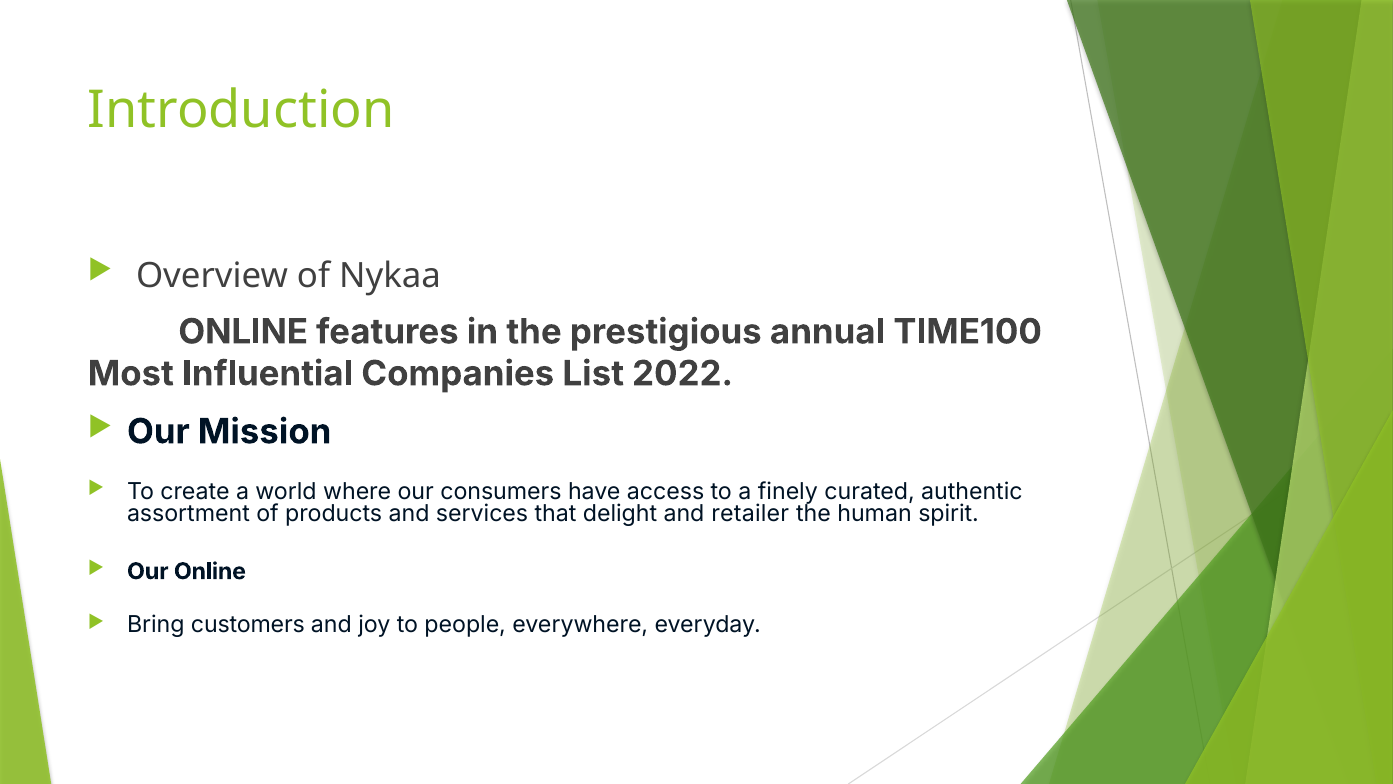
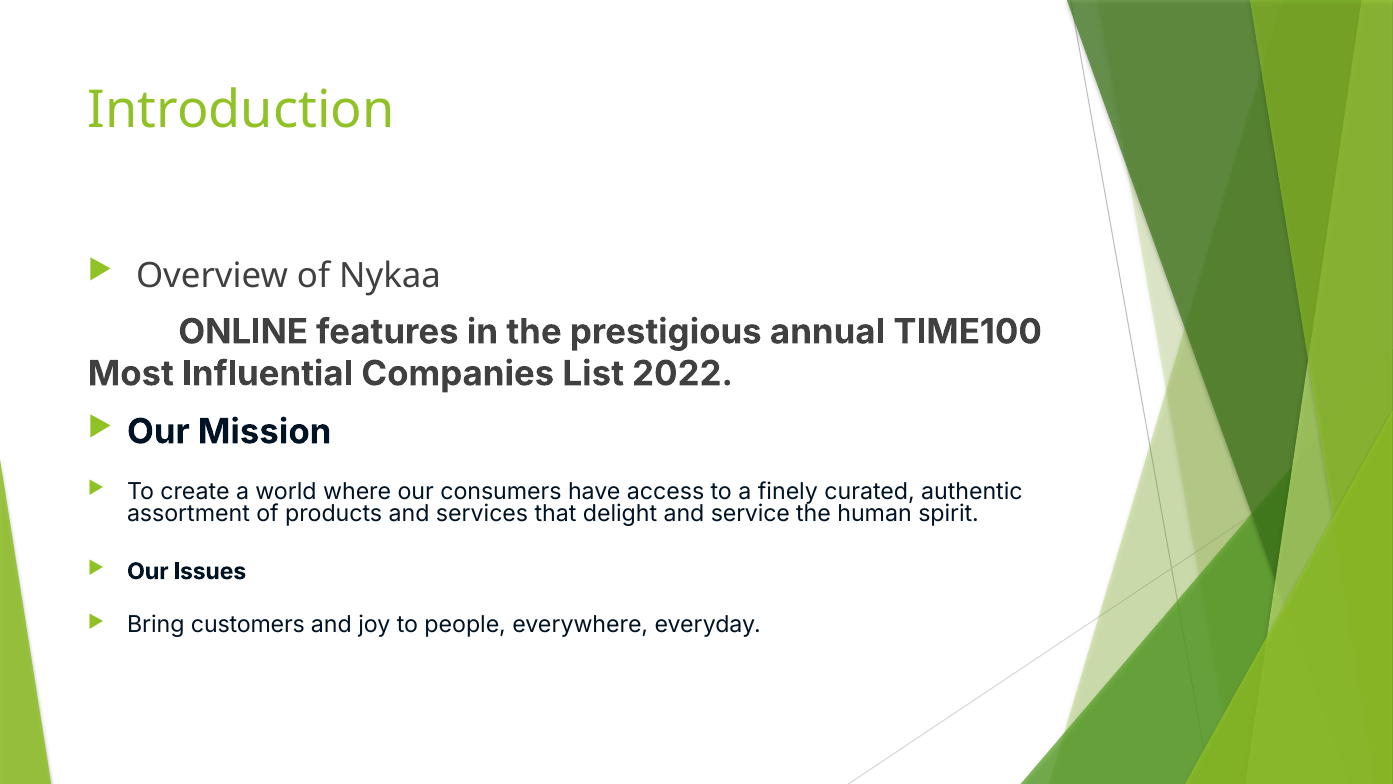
retailer: retailer -> service (750, 513)
Our Online: Online -> Issues (210, 571)
